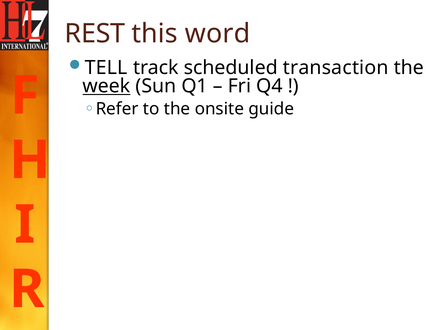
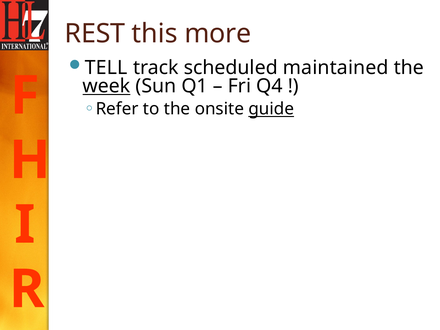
word: word -> more (218, 33)
transaction: transaction -> maintained (336, 68)
guide underline: none -> present (271, 109)
